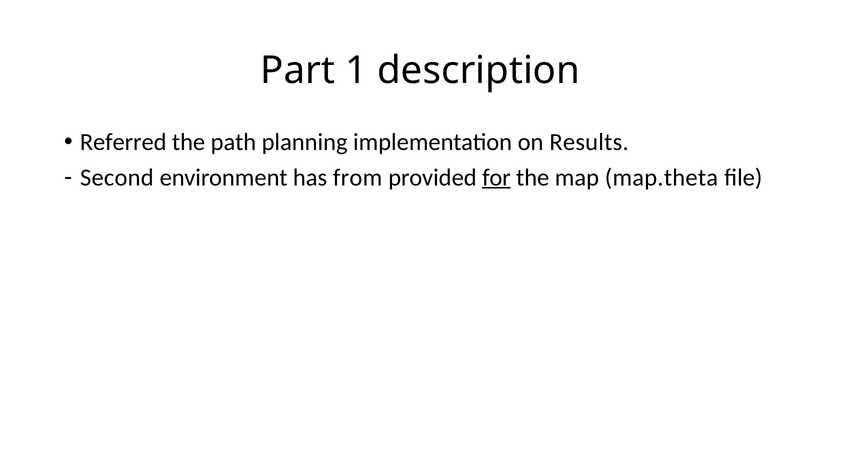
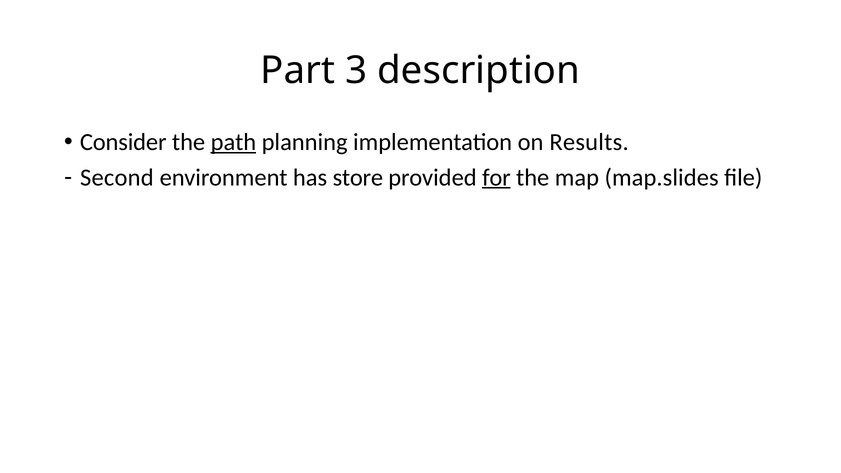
1: 1 -> 3 (356, 71)
Referred: Referred -> Consider (123, 142)
path underline: none -> present (233, 142)
from: from -> store (358, 177)
map.theta: map.theta -> map.slides (662, 177)
